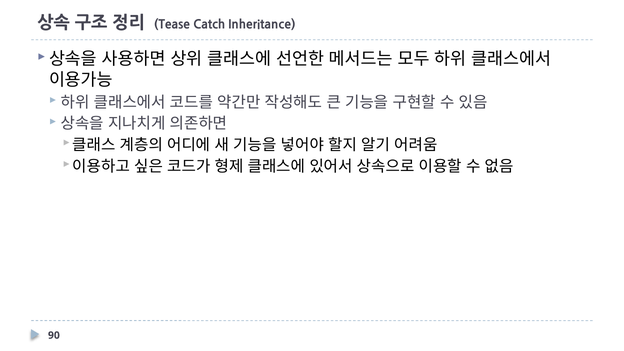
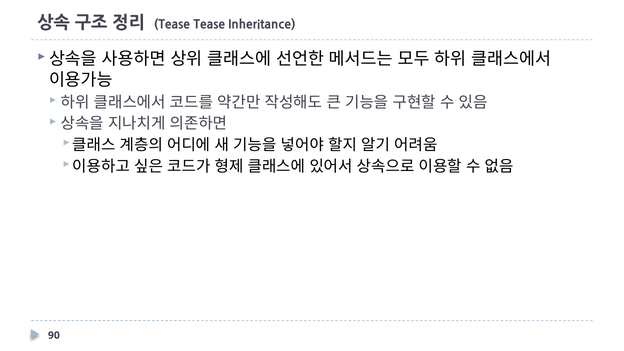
Tease Catch: Catch -> Tease (209, 25)
